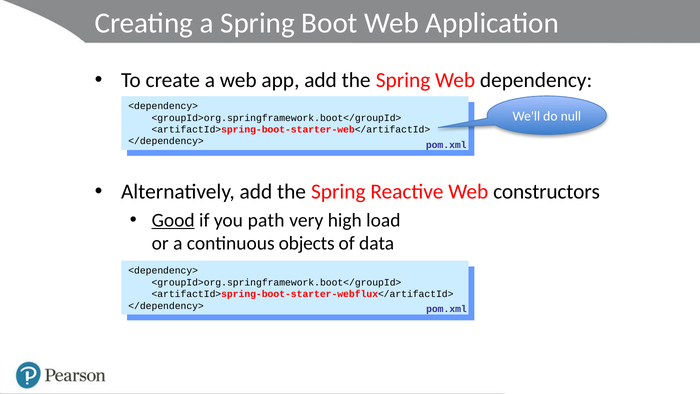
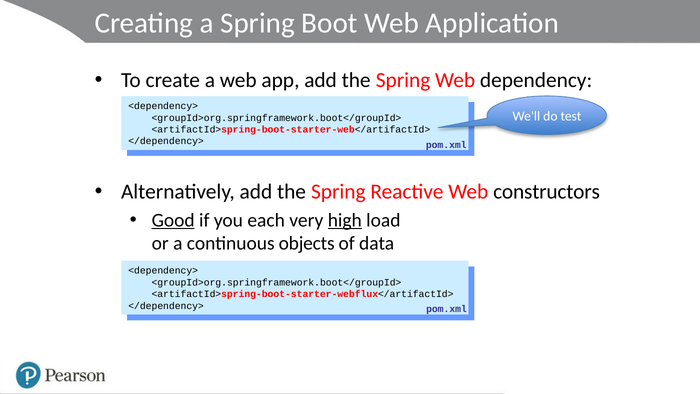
null: null -> test (571, 116)
path: path -> each (266, 220)
high underline: none -> present (345, 220)
